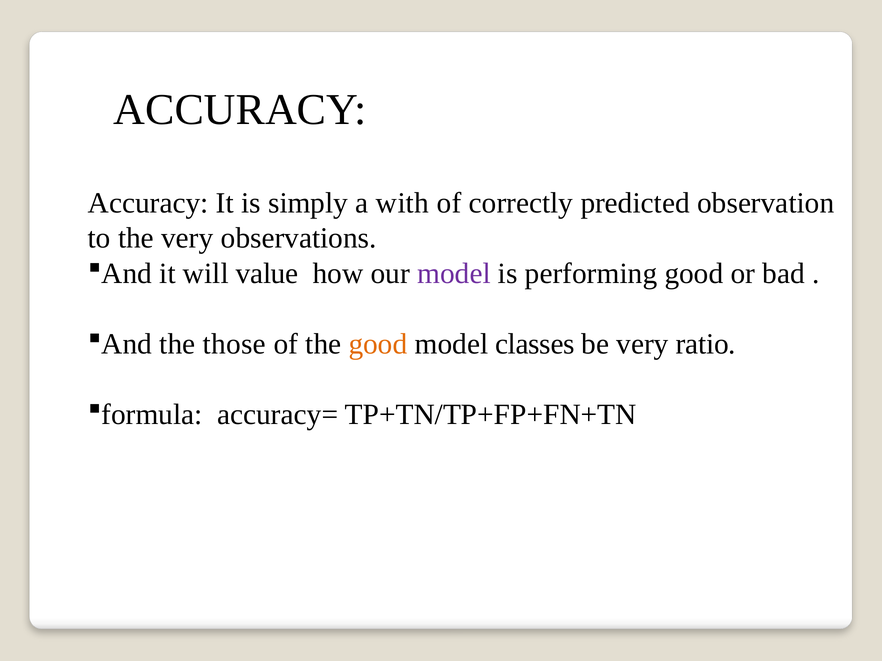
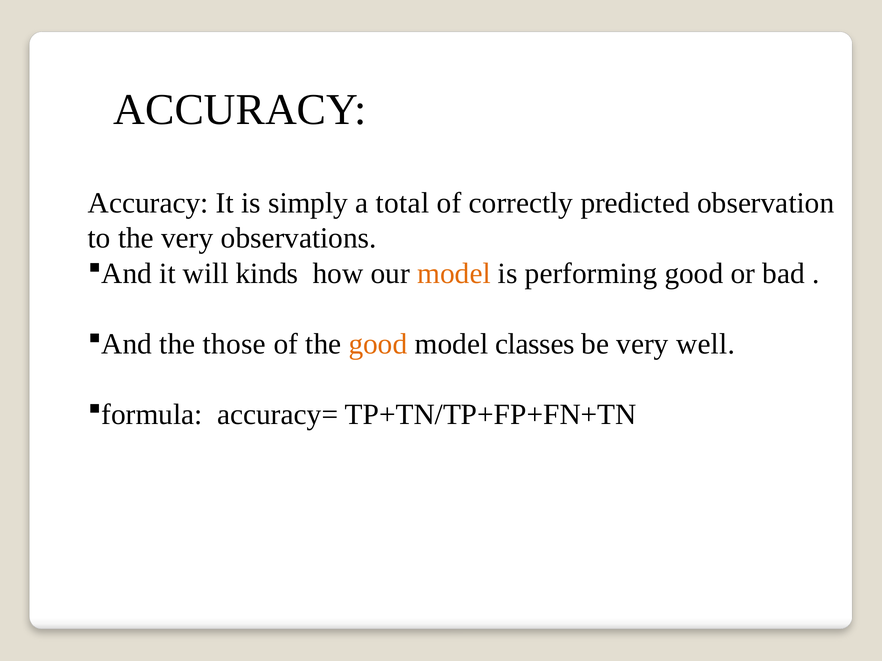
with: with -> total (403, 203)
value: value -> kinds (267, 274)
model colour: purple -> orange (454, 274)
ratio: ratio -> well (706, 344)
